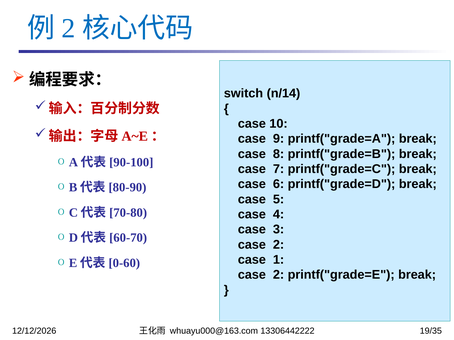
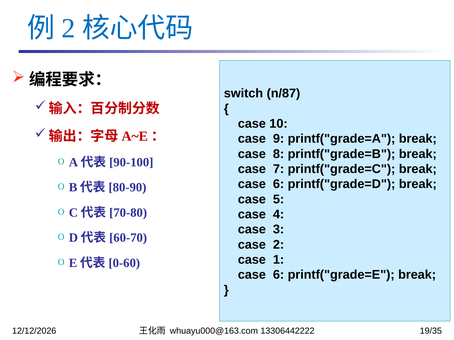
n/14: n/14 -> n/87 (283, 94)
2: 2 -> 6 (279, 275)
